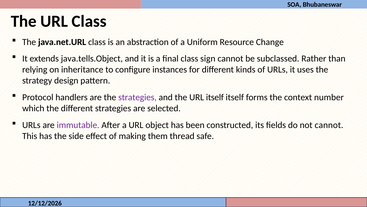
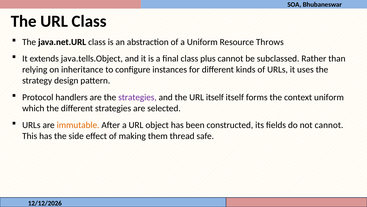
Change: Change -> Throws (270, 42)
sign: sign -> plus (208, 58)
context number: number -> uniform (329, 97)
immutable colour: purple -> orange (78, 125)
